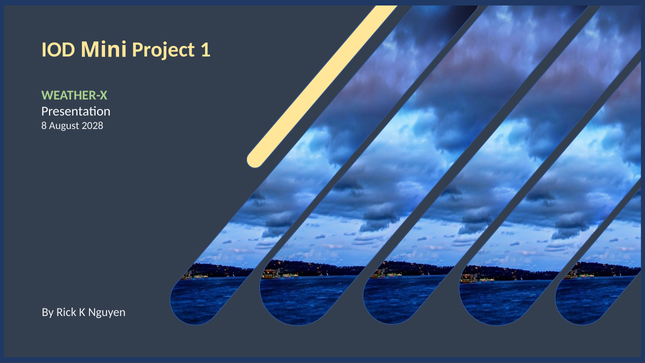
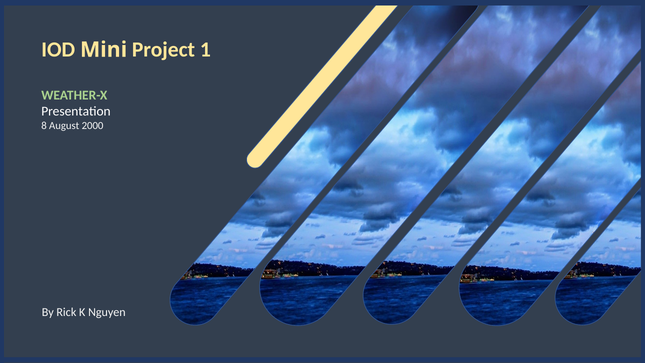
2028: 2028 -> 2000 (93, 126)
